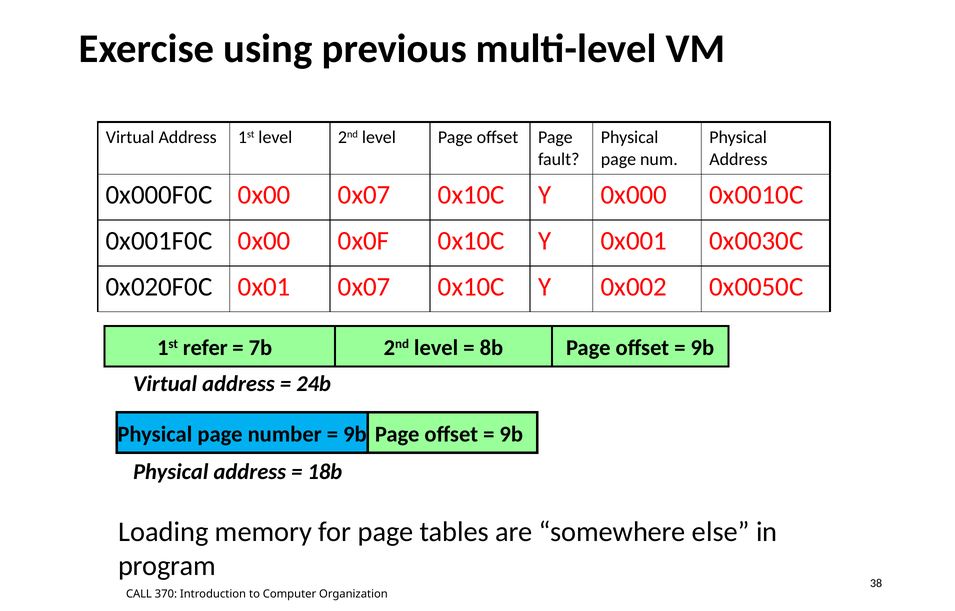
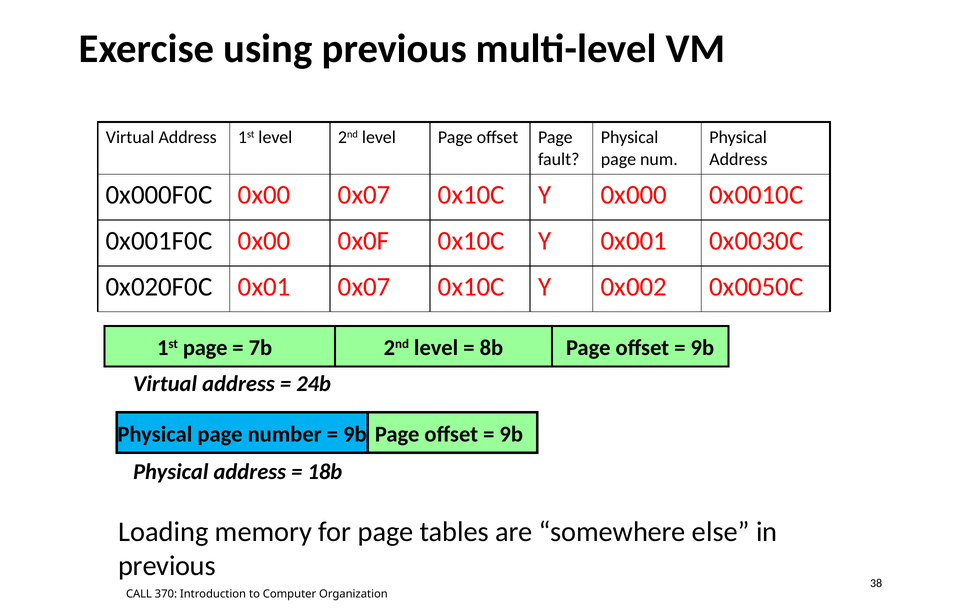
1st refer: refer -> page (205, 347)
program: program -> previous (167, 565)
